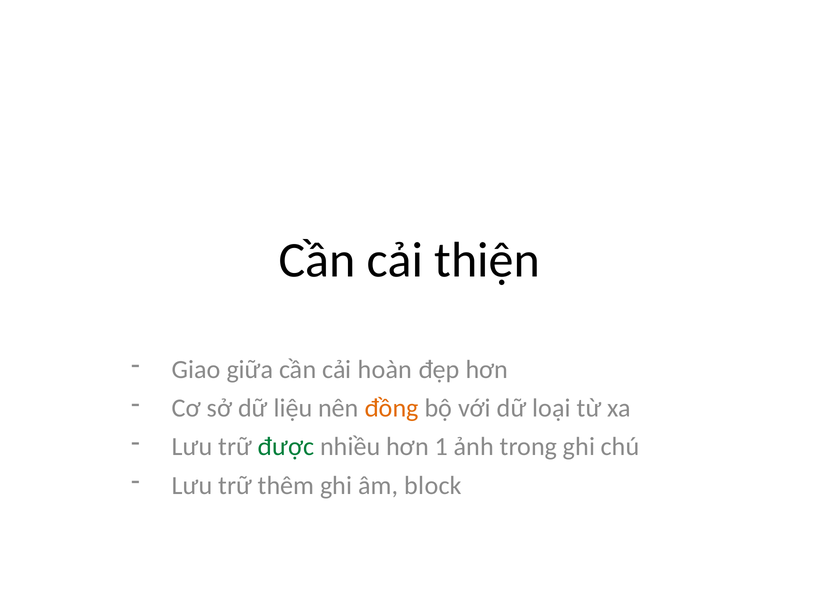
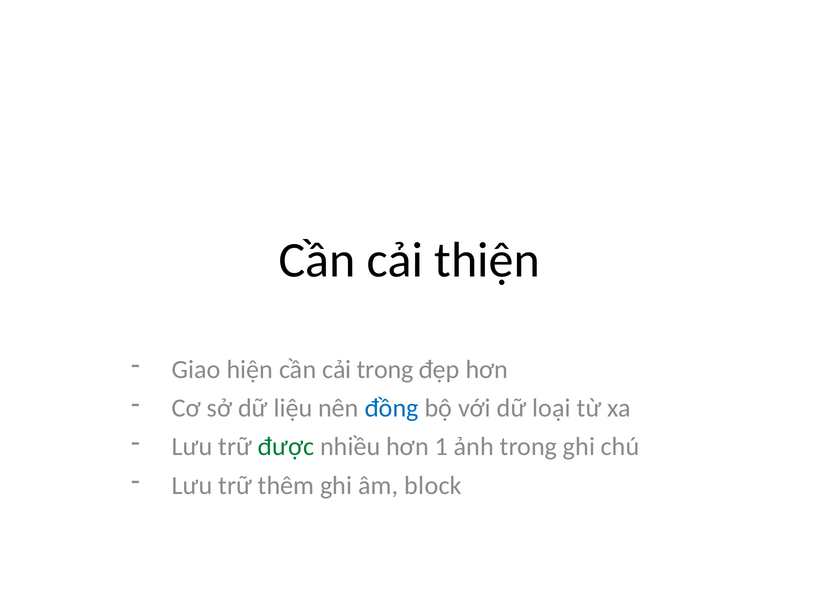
giữa: giữa -> hiện (250, 370)
cải hoàn: hoàn -> trong (385, 370)
đồng colour: orange -> blue (392, 408)
